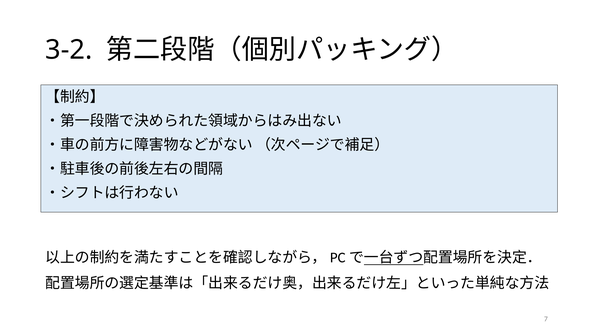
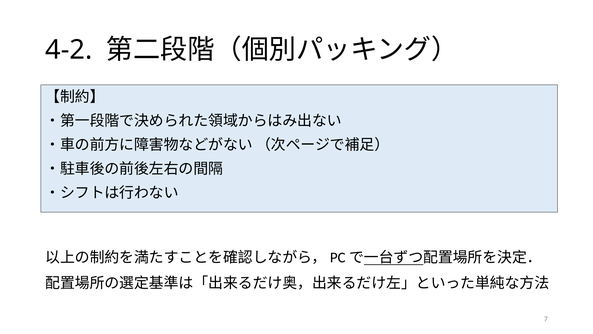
3-2: 3-2 -> 4-2 (69, 50)
